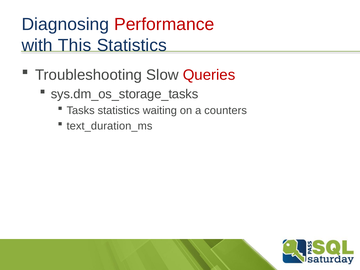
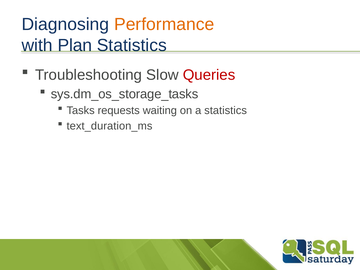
Performance colour: red -> orange (164, 24)
This: This -> Plan (75, 45)
Tasks statistics: statistics -> requests (119, 111)
a counters: counters -> statistics (226, 111)
